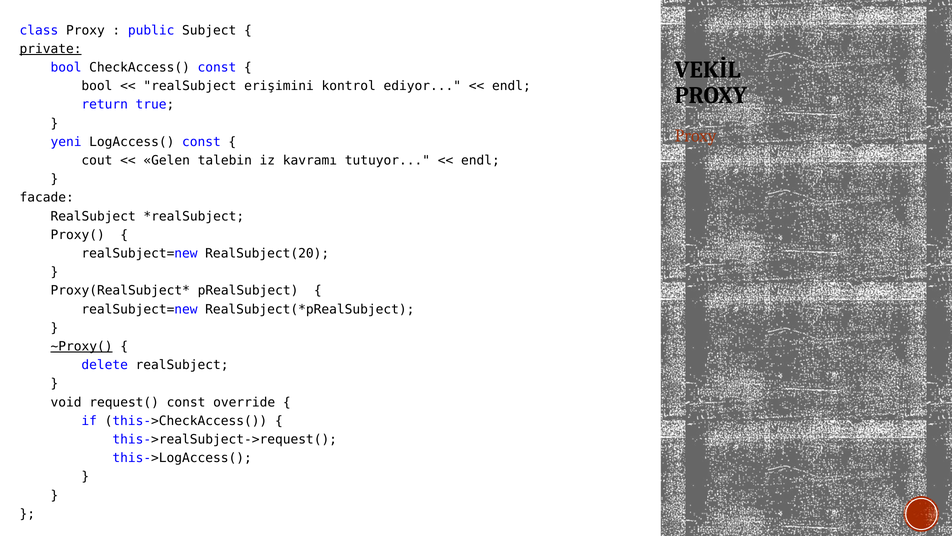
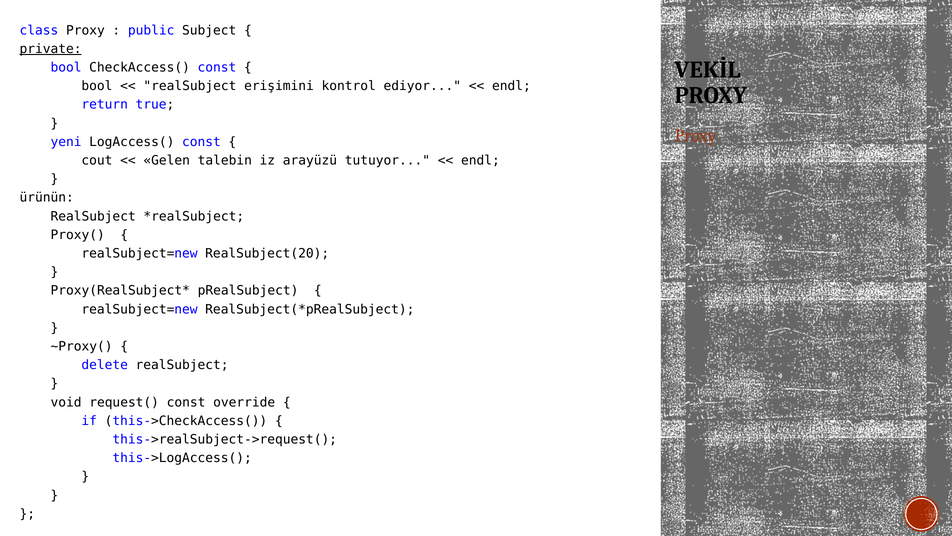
kavramı: kavramı -> arayüzü (310, 160)
facade: facade -> ürünün (47, 197)
~Proxy( underline: present -> none (82, 346)
